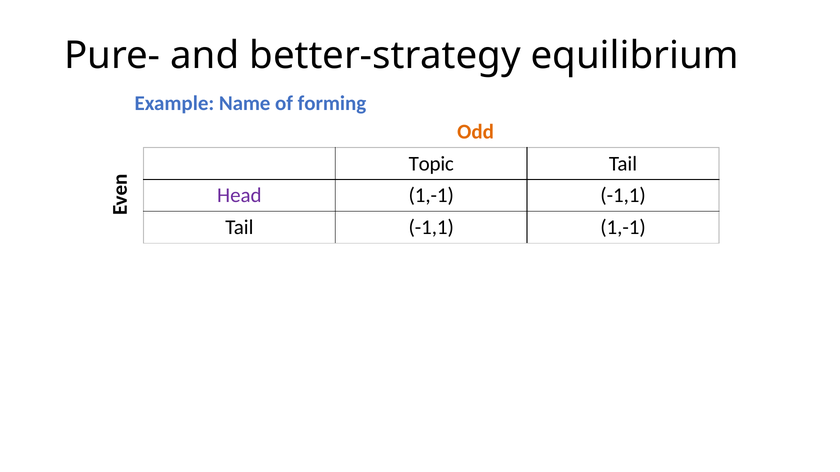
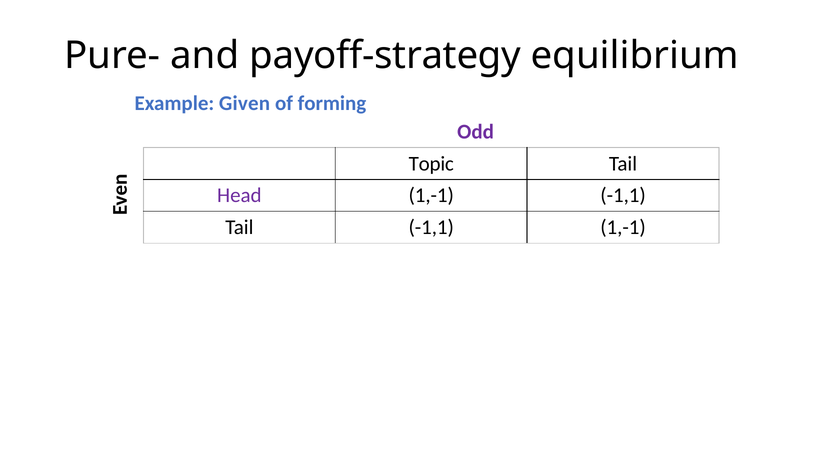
better-strategy: better-strategy -> payoff-strategy (385, 56)
Name: Name -> Given (245, 103)
Odd colour: orange -> purple (476, 132)
